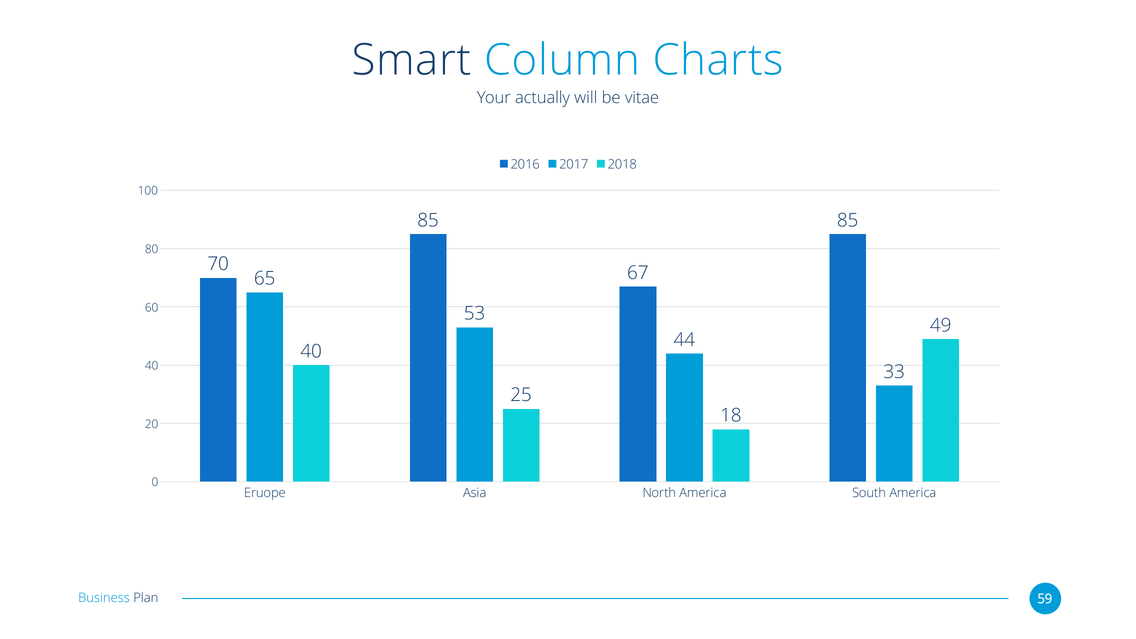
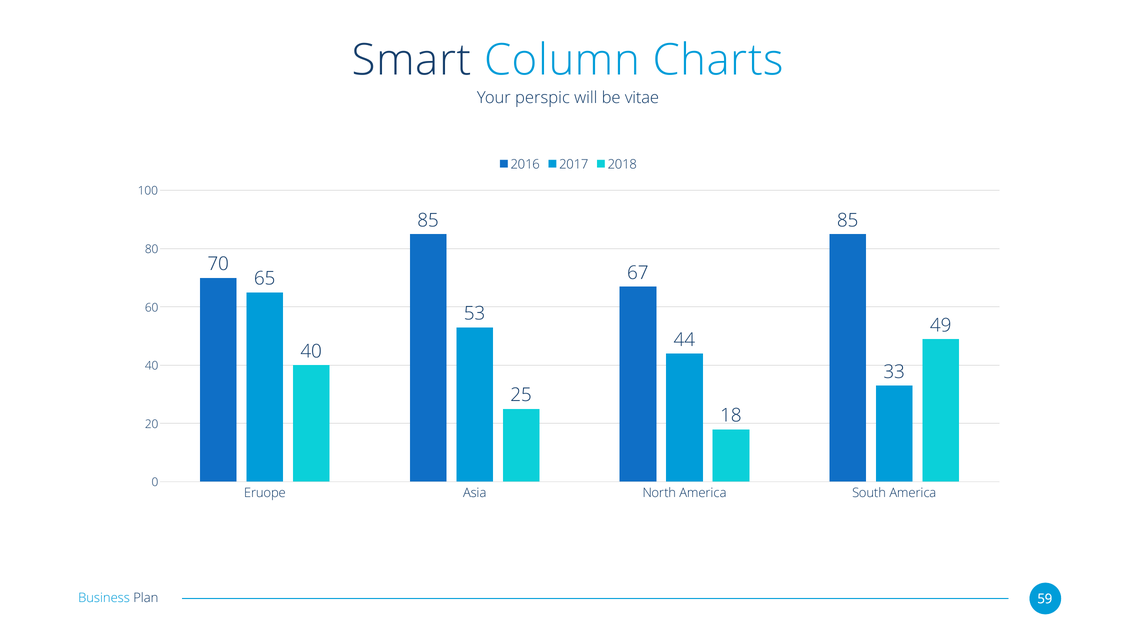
actually: actually -> perspic (542, 98)
